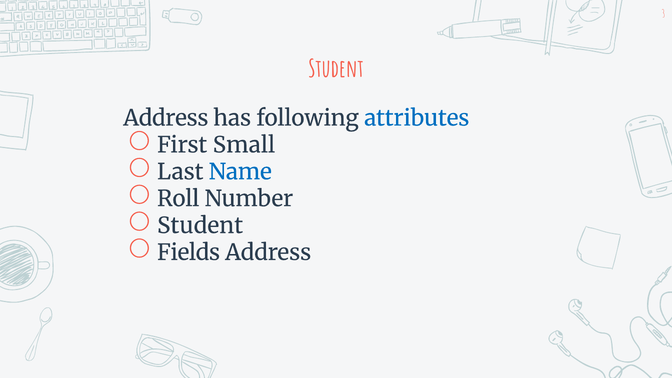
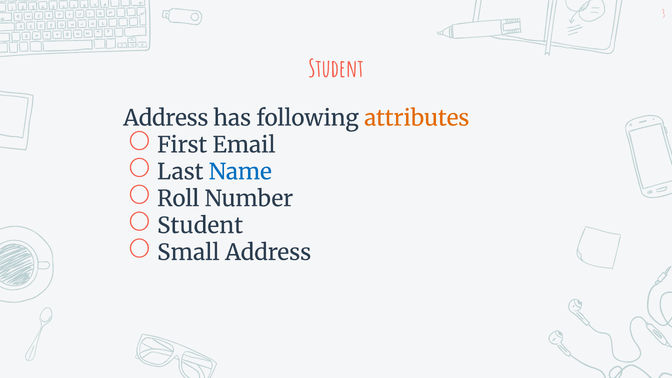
attributes colour: blue -> orange (417, 118)
Small: Small -> Email (244, 145)
Fields: Fields -> Small (188, 253)
